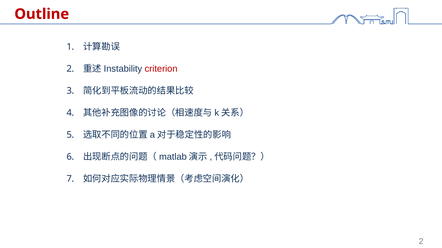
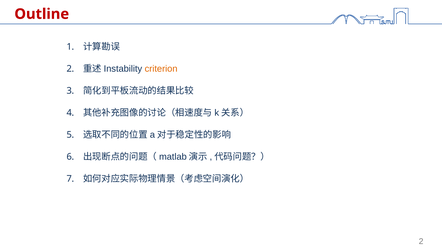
criterion colour: red -> orange (161, 69)
